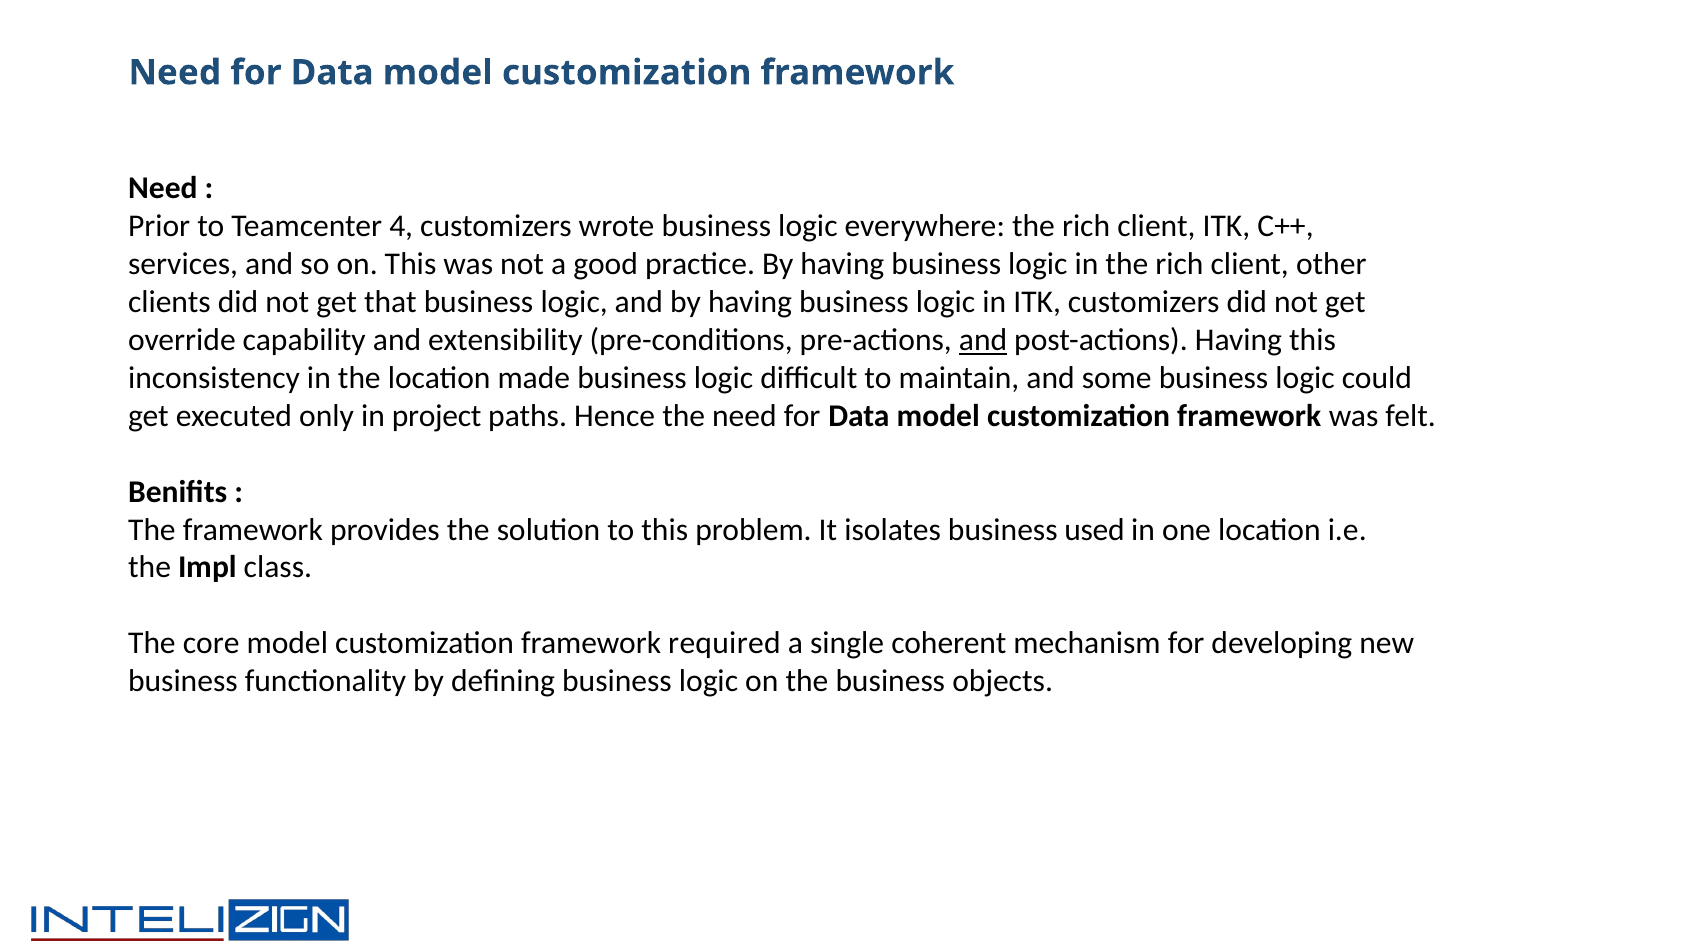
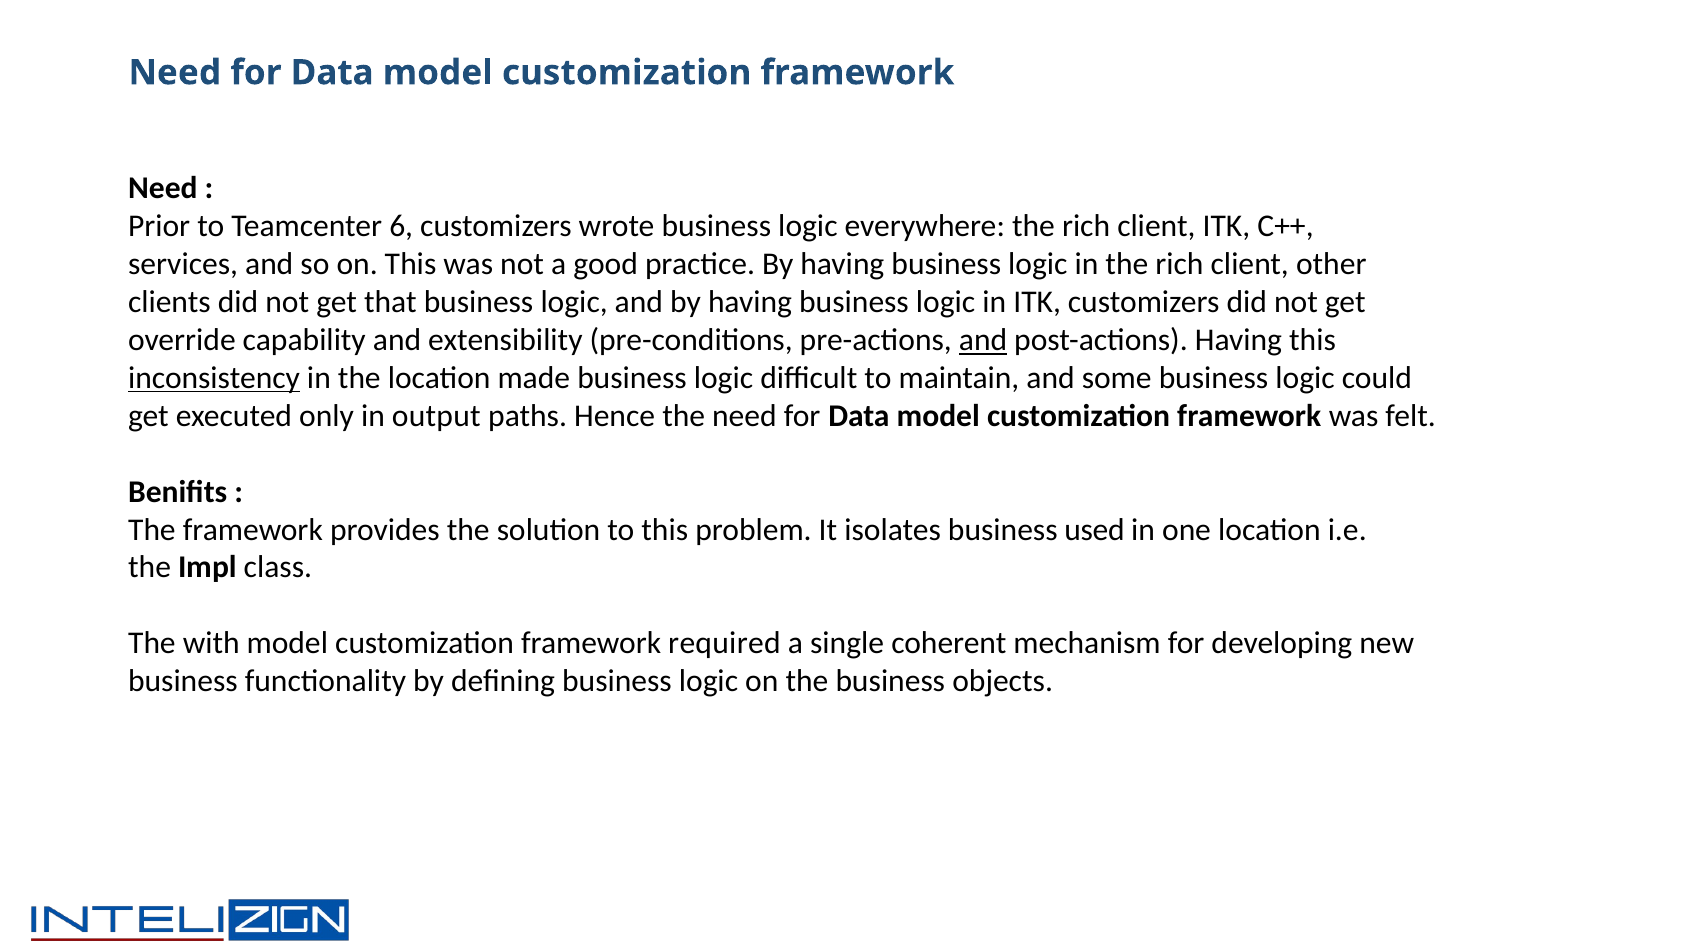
4: 4 -> 6 (401, 226)
inconsistency underline: none -> present (214, 378)
project: project -> output (436, 416)
core: core -> with (211, 643)
